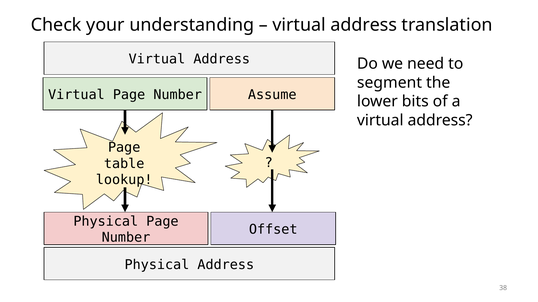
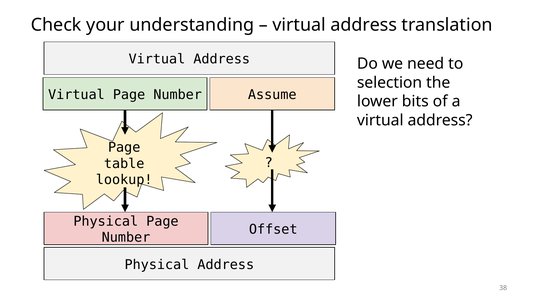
segment: segment -> selection (390, 83)
